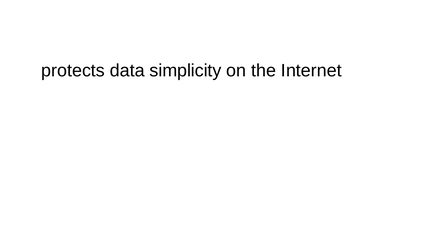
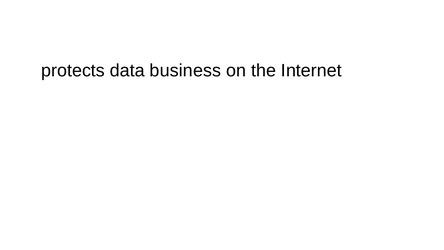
simplicity: simplicity -> business (185, 70)
